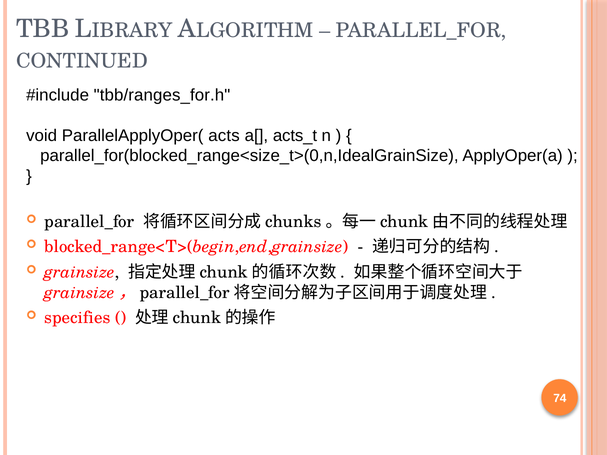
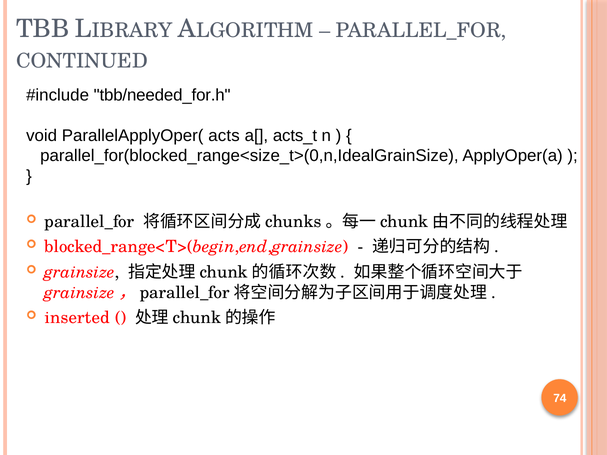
tbb/ranges_for.h: tbb/ranges_for.h -> tbb/needed_for.h (162, 95)
specifies: specifies -> inserted (77, 318)
